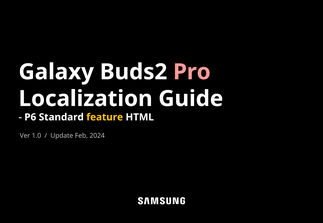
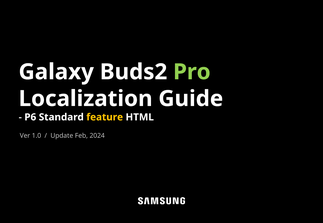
Pro colour: pink -> light green (192, 72)
